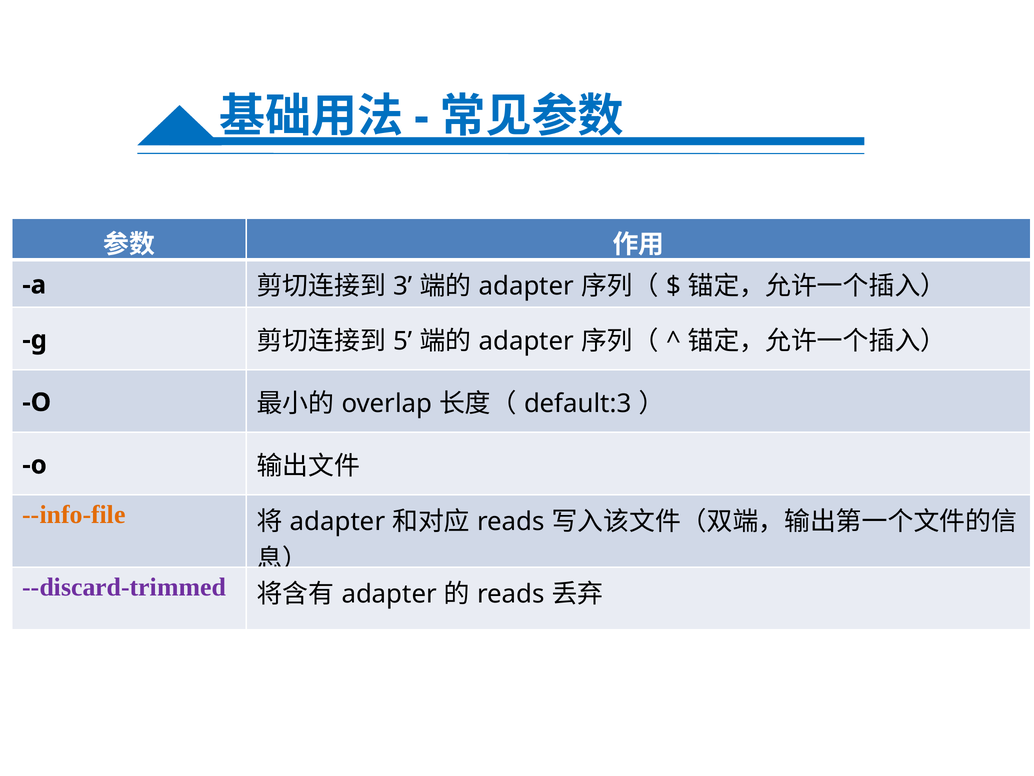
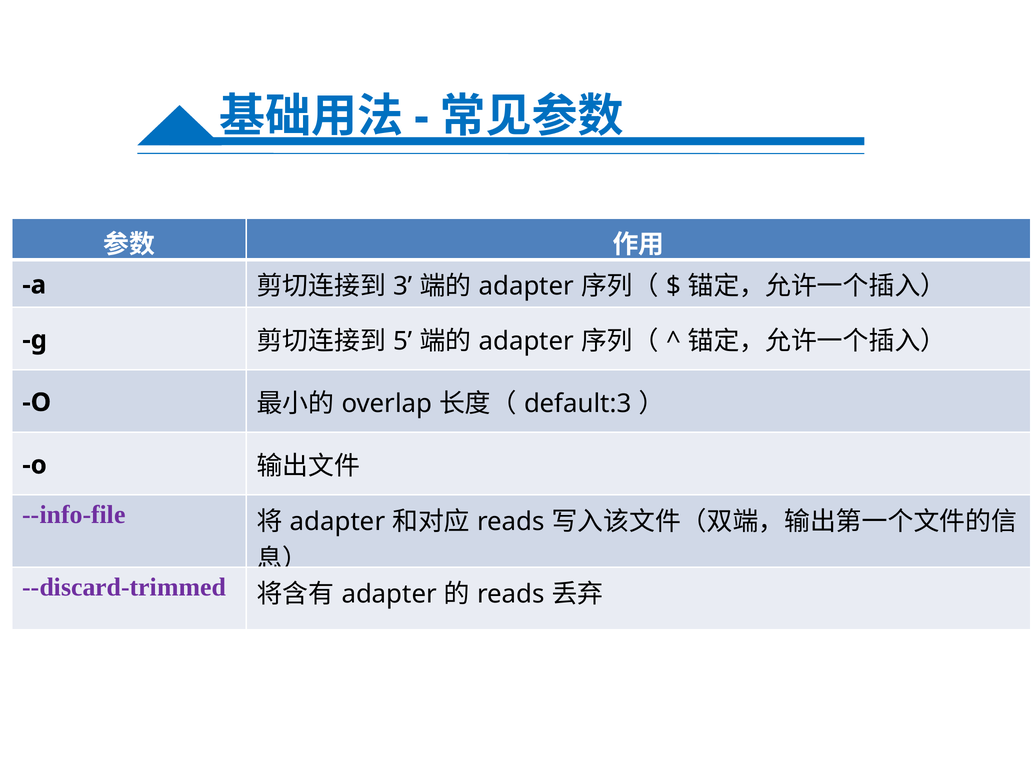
--info-file colour: orange -> purple (74, 514)
